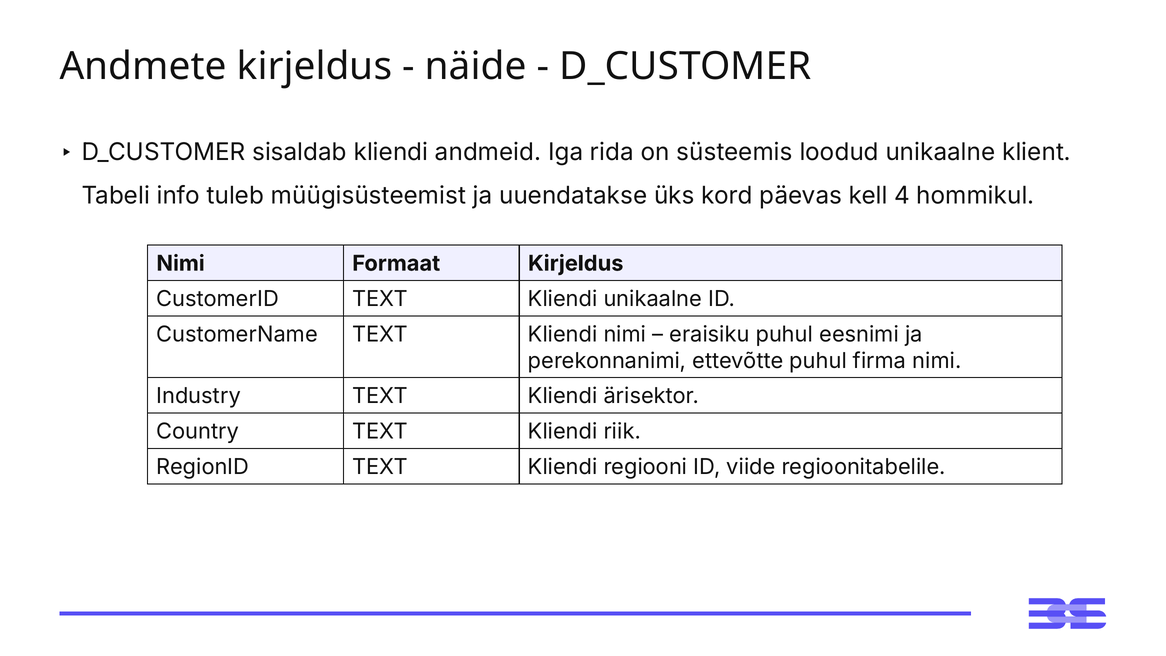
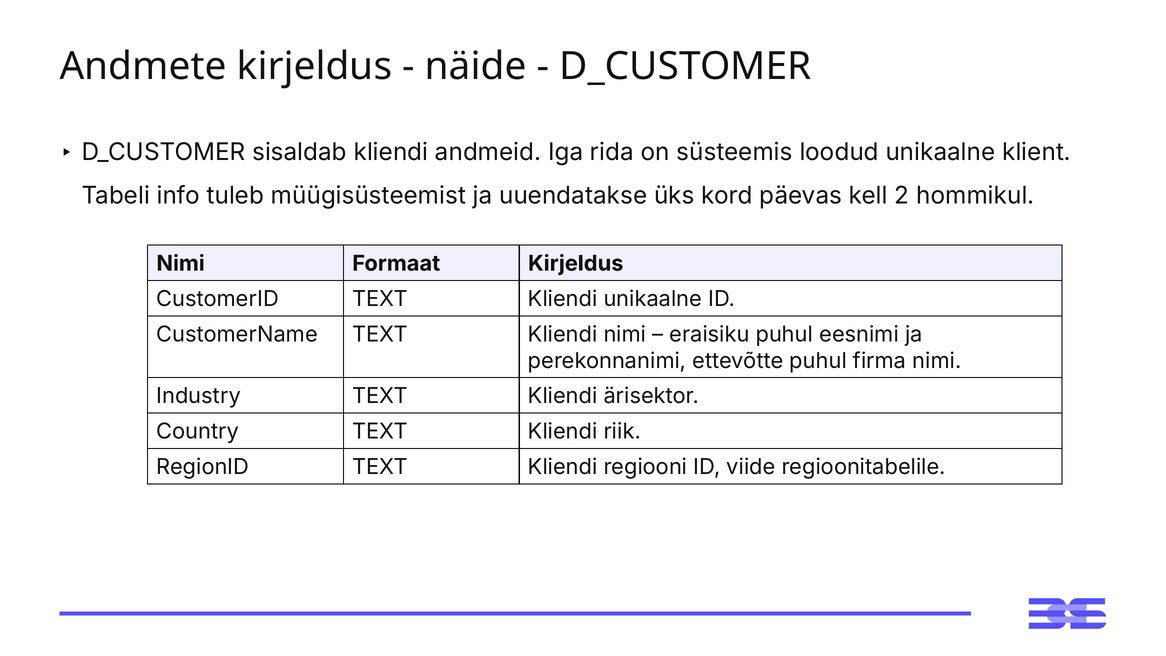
4: 4 -> 2 (902, 196)
